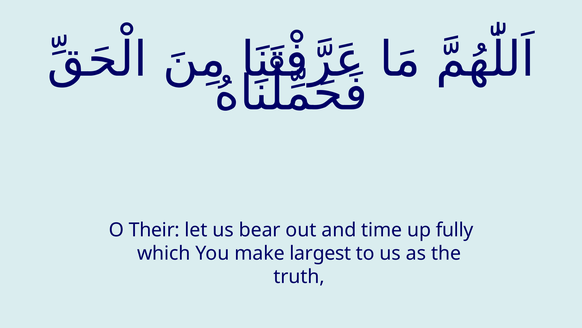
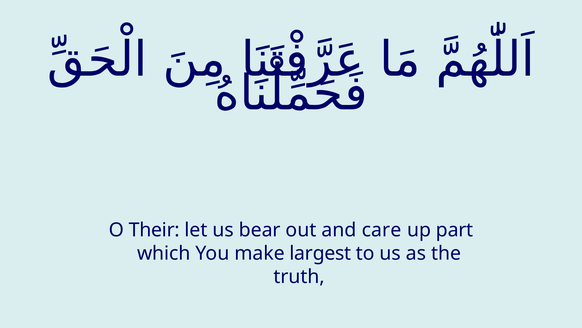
time: time -> care (382, 230)
fully: fully -> part (455, 230)
